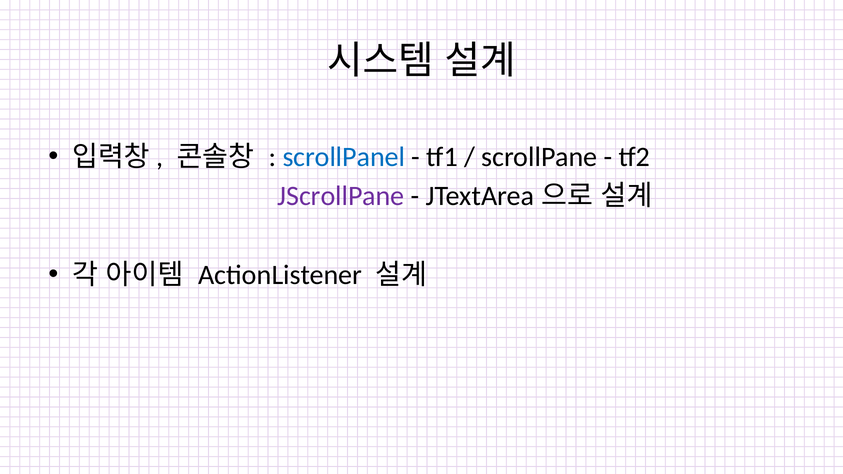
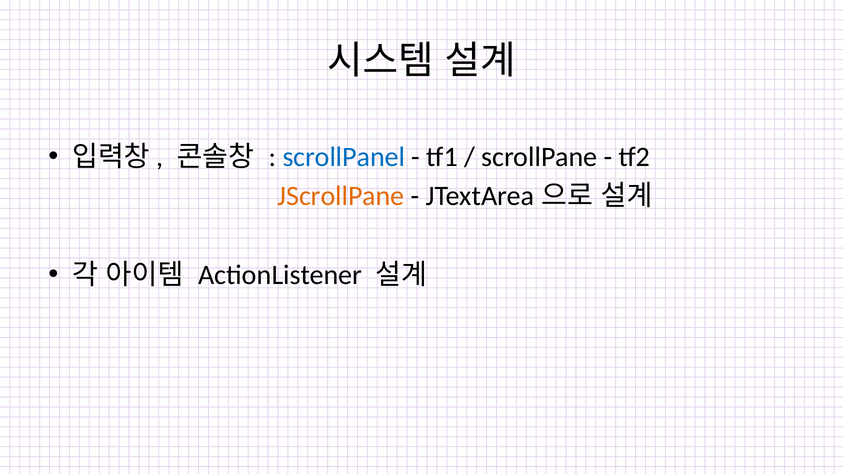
JScrollPane colour: purple -> orange (341, 196)
